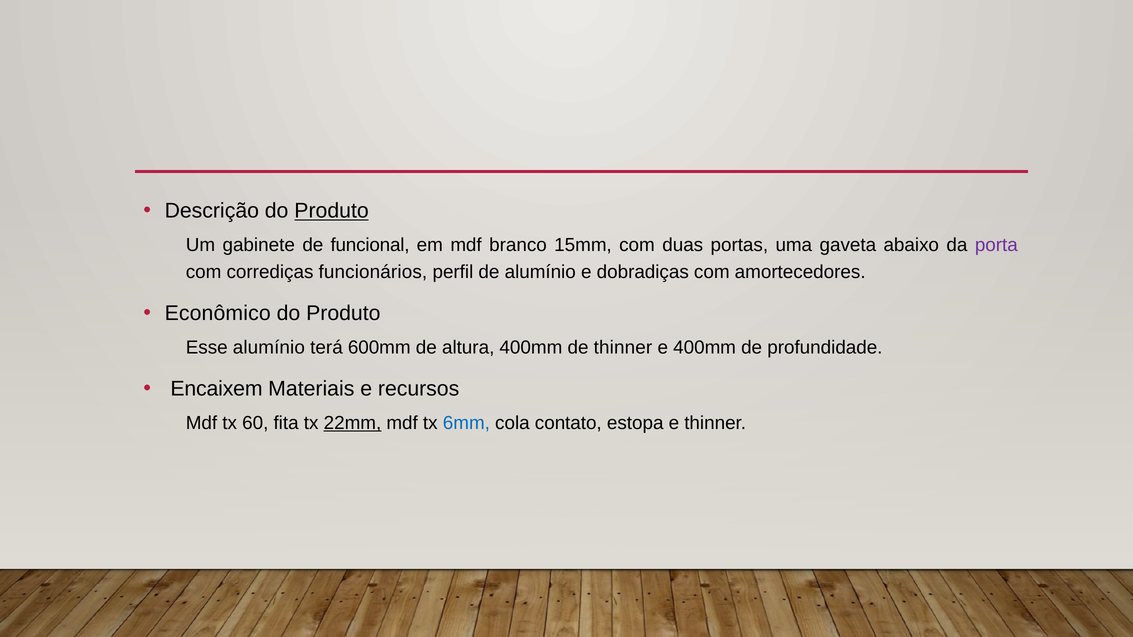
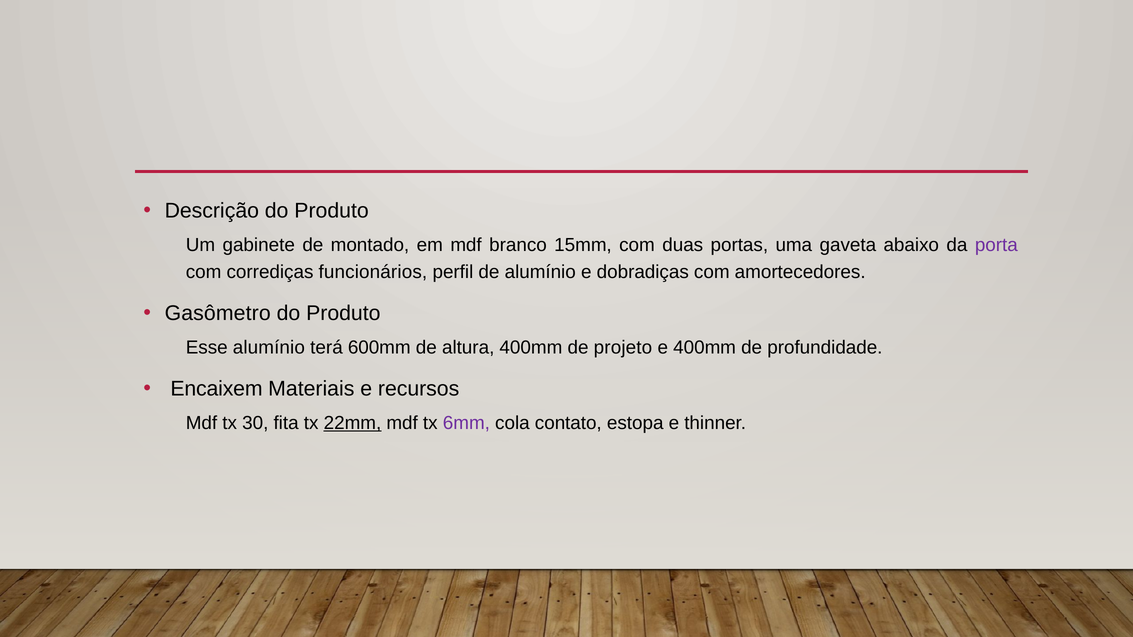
Produto underline: present -> none (332, 211)
funcional: funcional -> montado (370, 245)
Econômico: Econômico -> Gasômetro (218, 313)
de thinner: thinner -> projeto (623, 348)
60: 60 -> 30 (255, 423)
6mm colour: blue -> purple (466, 423)
